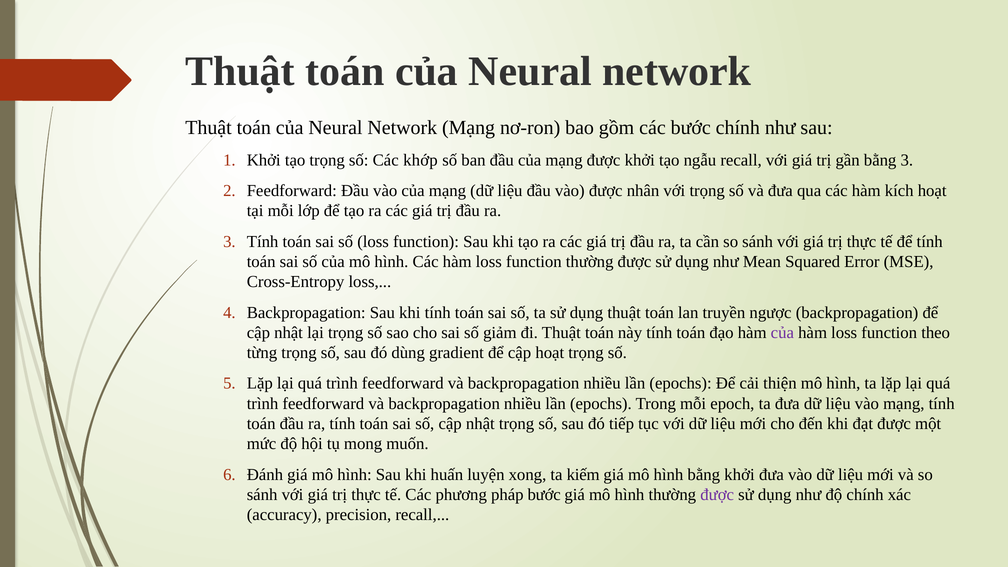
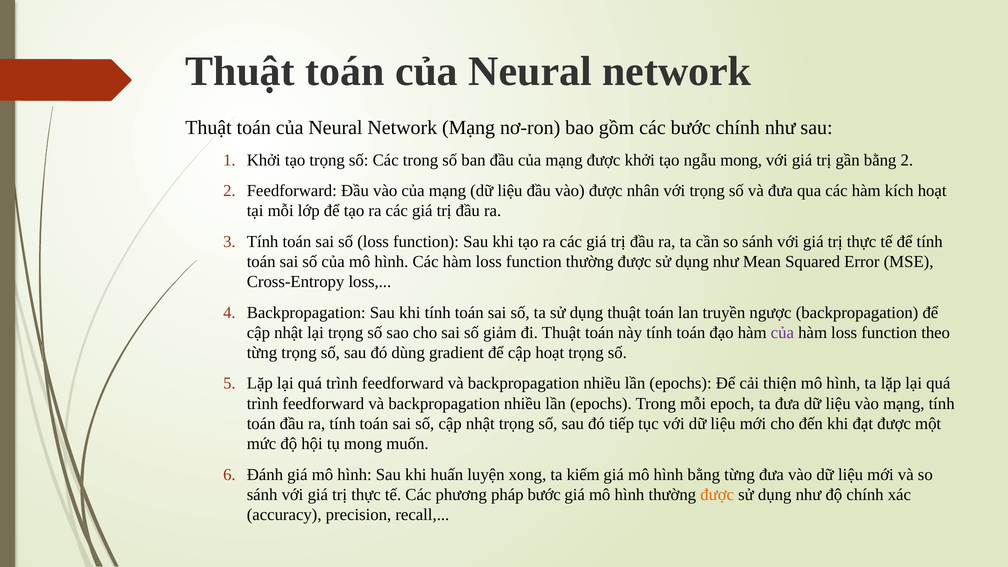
Các khớp: khớp -> trong (421, 160)
ngẫu recall: recall -> mong (741, 160)
bằng 3: 3 -> 2 (907, 160)
bằng khởi: khởi -> từng (740, 475)
được colour: purple -> orange (717, 495)
